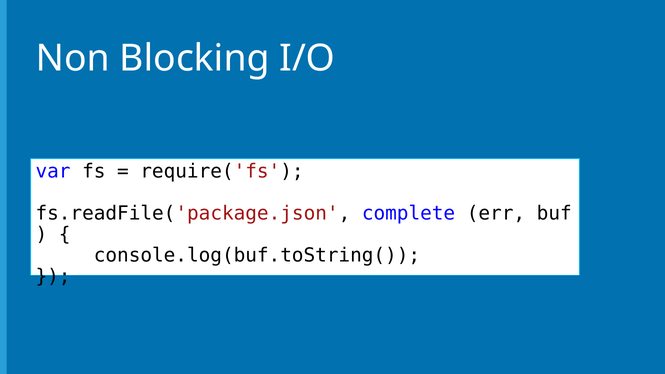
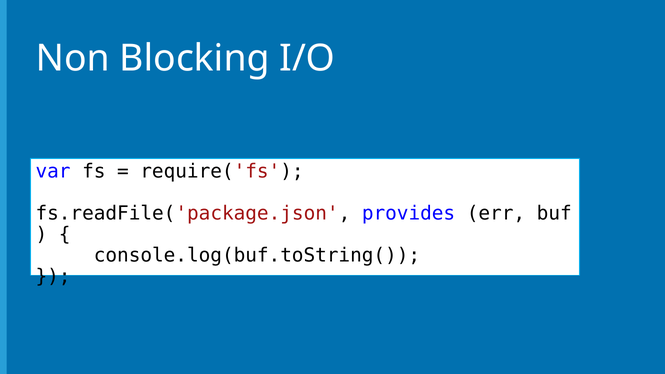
complete: complete -> provides (409, 213)
